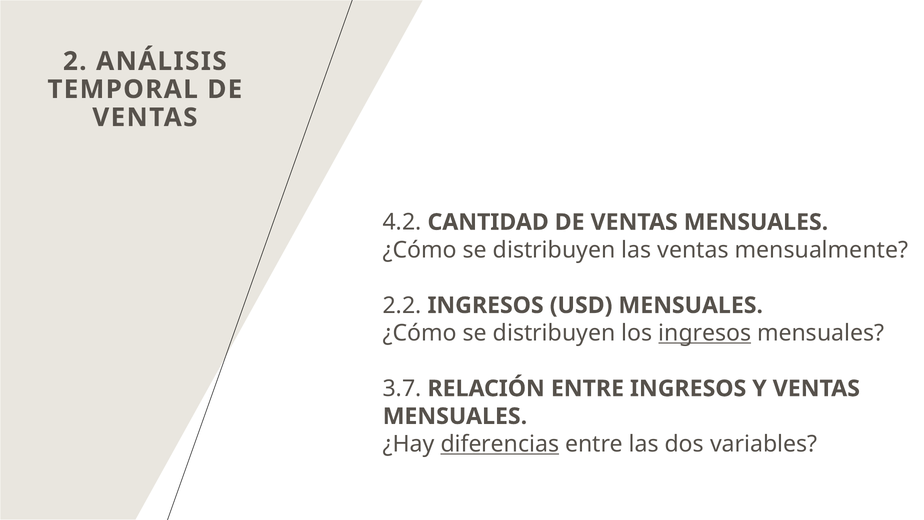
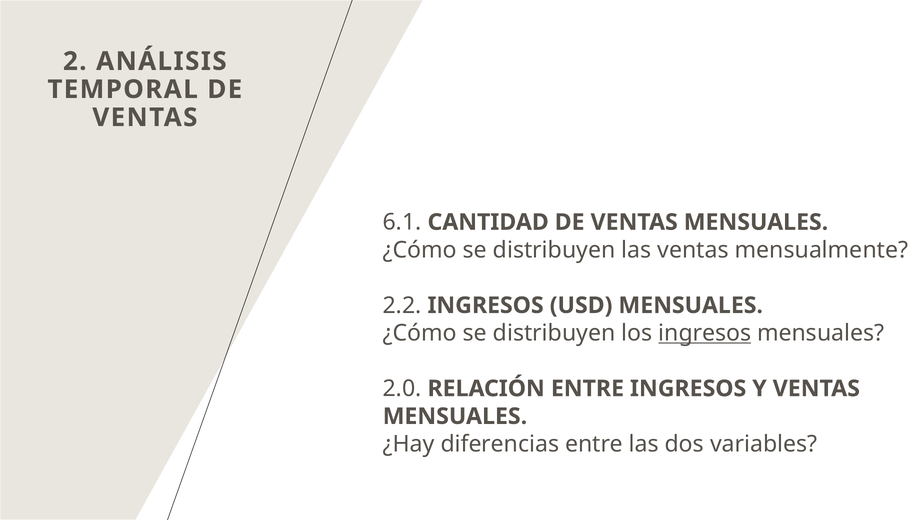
4.2: 4.2 -> 6.1 (402, 222)
3.7: 3.7 -> 2.0 (402, 388)
diferencias underline: present -> none (500, 444)
